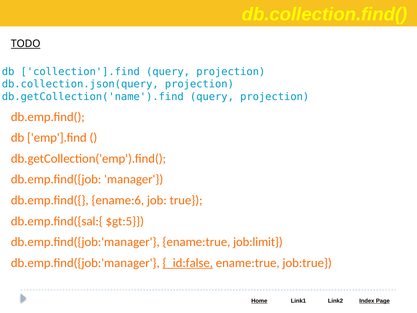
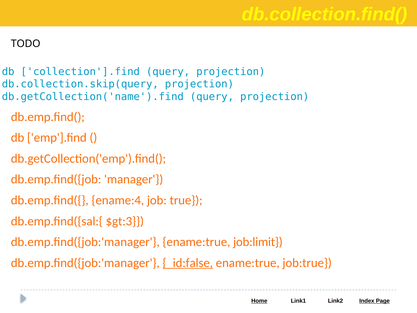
TODO underline: present -> none (26, 44)
db.collection.json(query: db.collection.json(query -> db.collection.skip(query (80, 84)
ename:6: ename:6 -> ename:4 (118, 200)
$gt:5: $gt:5 -> $gt:3 (125, 221)
